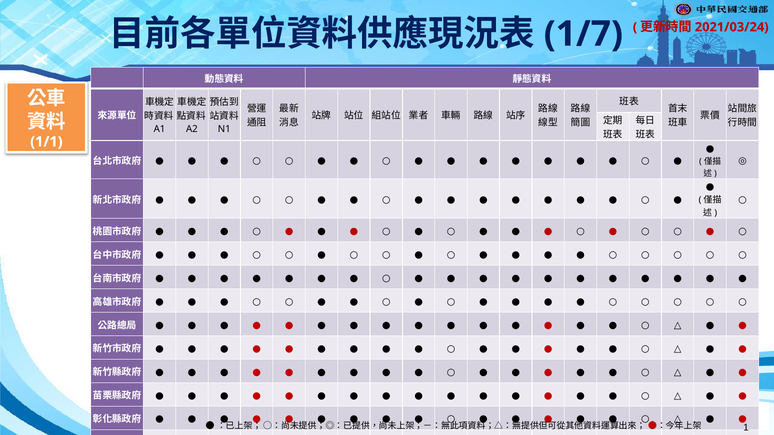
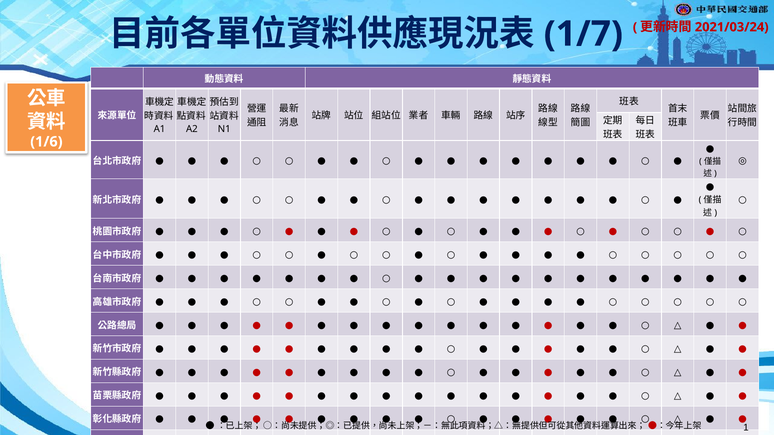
1/1: 1/1 -> 1/6 (46, 142)
